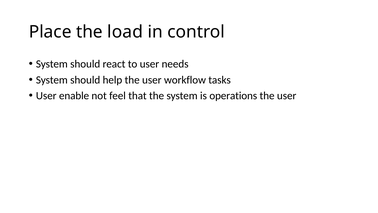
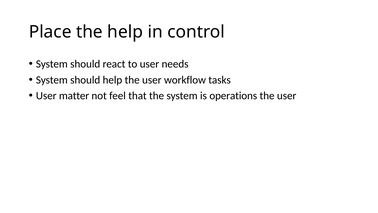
the load: load -> help (125, 32)
enable: enable -> matter (74, 96)
